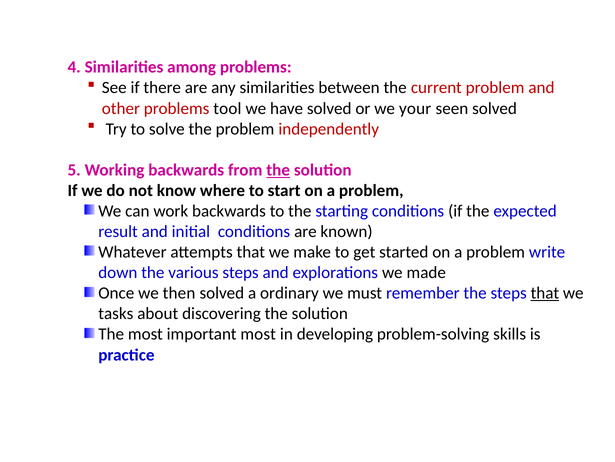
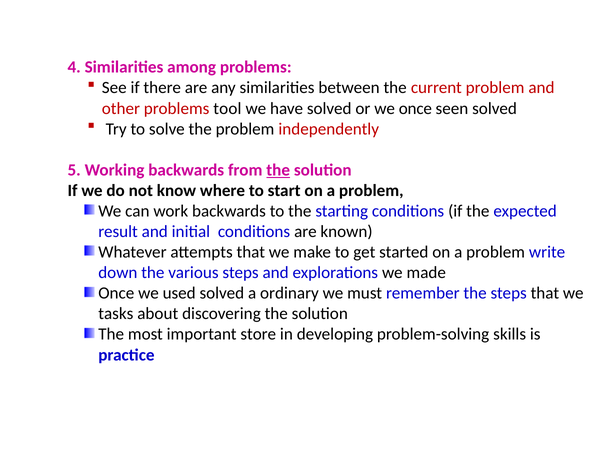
we your: your -> once (415, 108)
then: then -> used (179, 293)
that underline: present -> none (545, 293)
important most: most -> store (258, 334)
